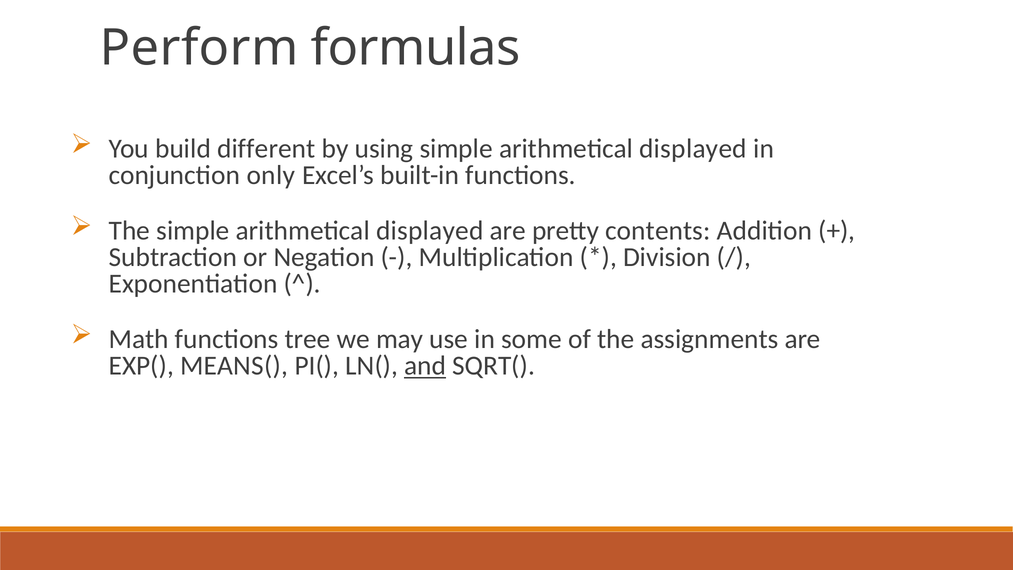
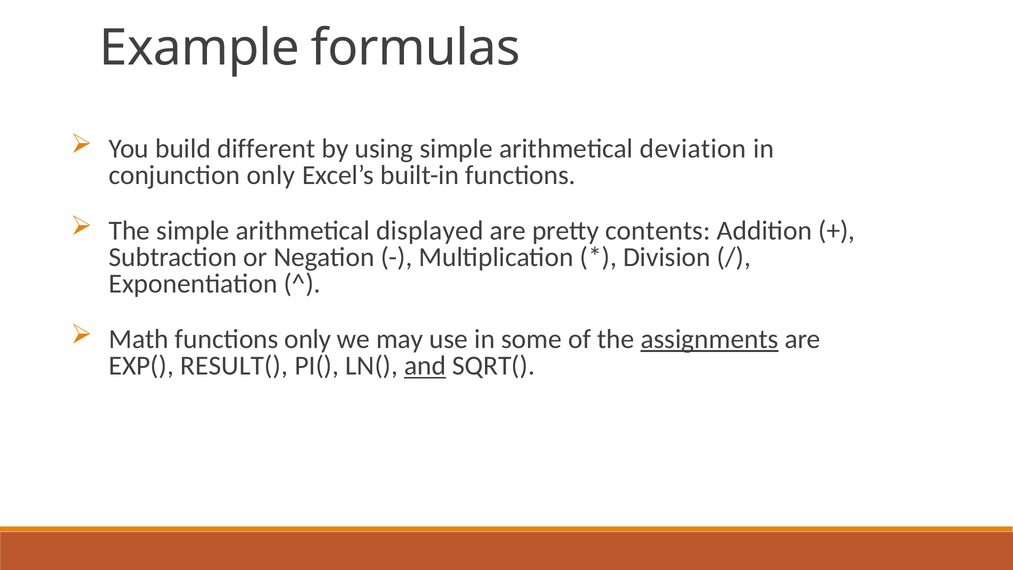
Perform: Perform -> Example (200, 48)
using simple arithmetical displayed: displayed -> deviation (693, 149)
functions tree: tree -> only (308, 339)
assignments underline: none -> present (709, 339)
MEANS(: MEANS( -> RESULT( (234, 366)
